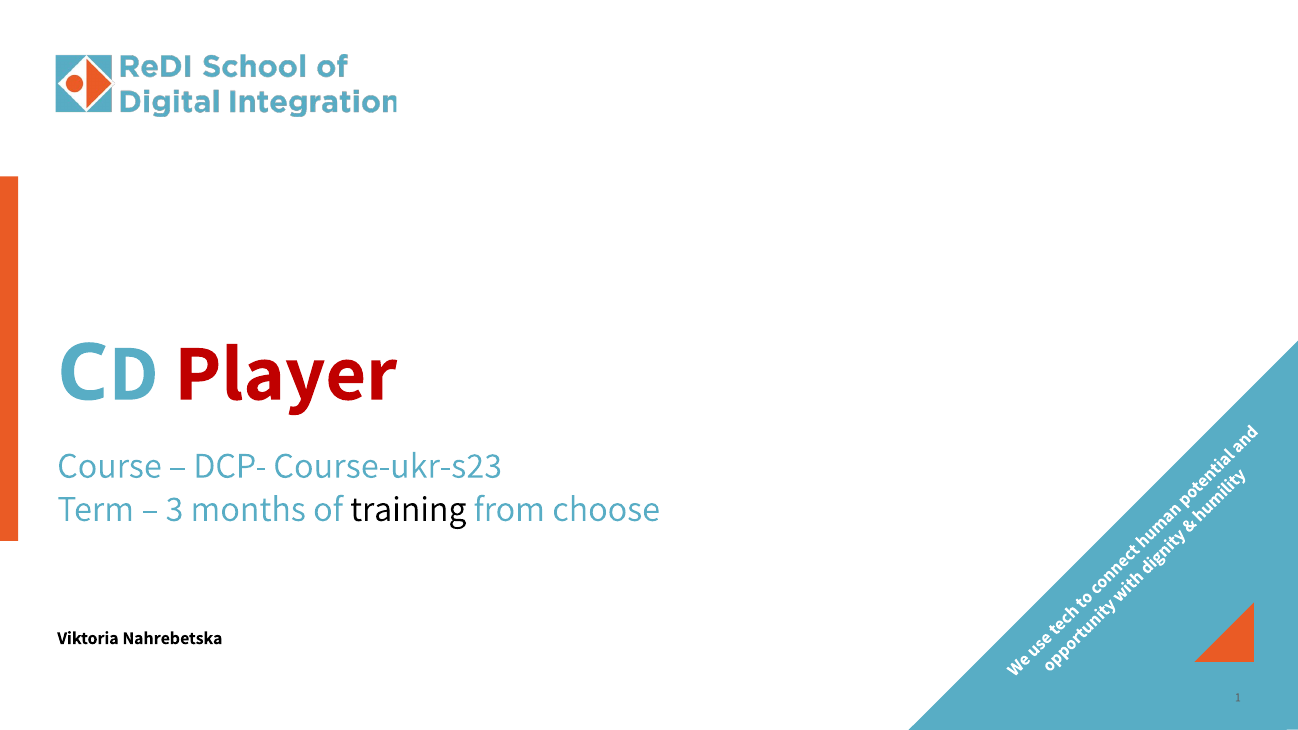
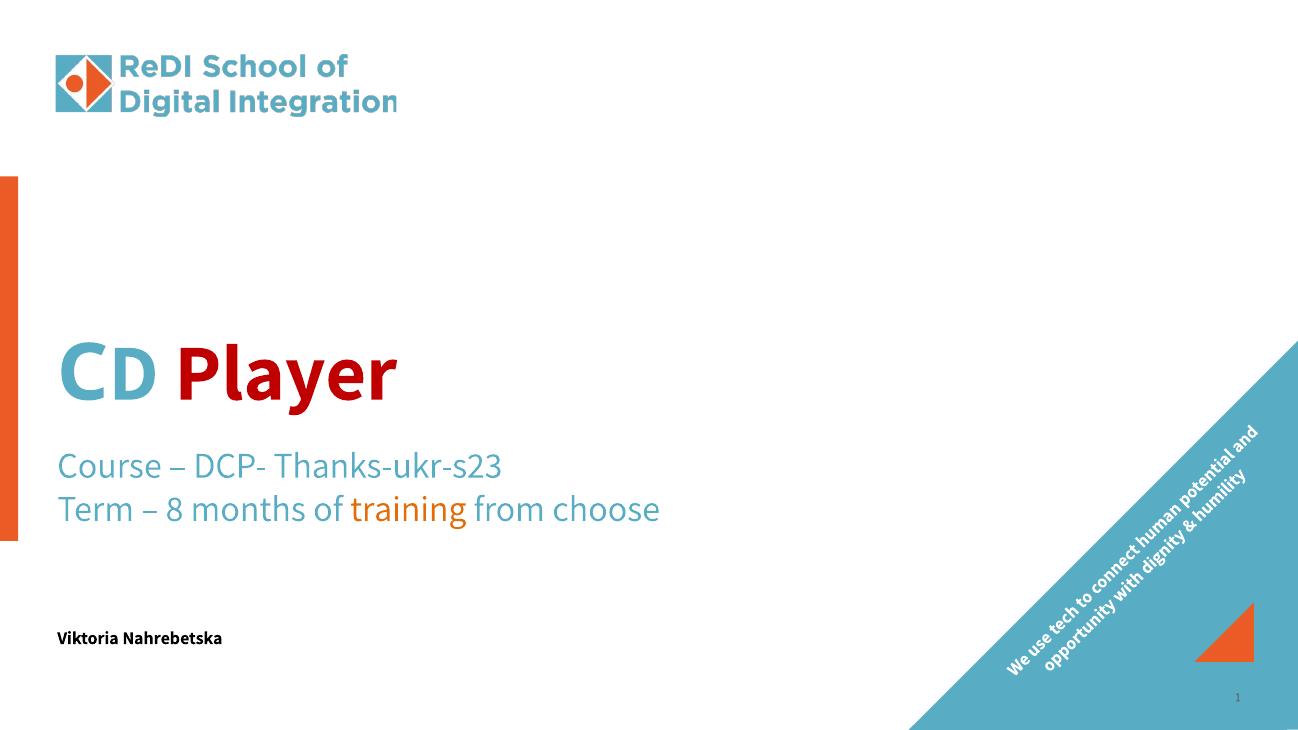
Course-ukr-s23: Course-ukr-s23 -> Thanks-ukr-s23 (388, 466)
3: 3 -> 8 (174, 509)
training colour: black -> orange (408, 509)
